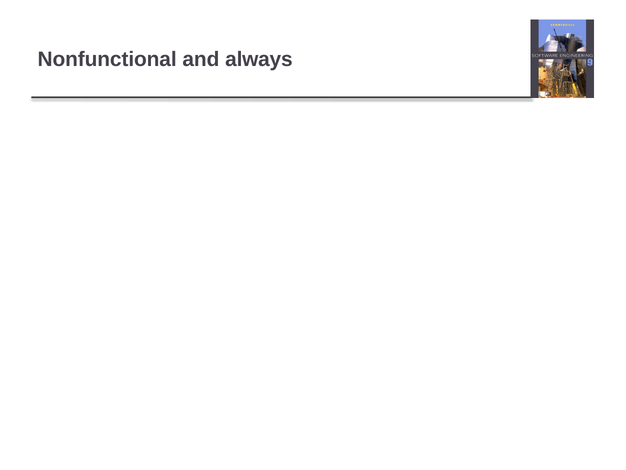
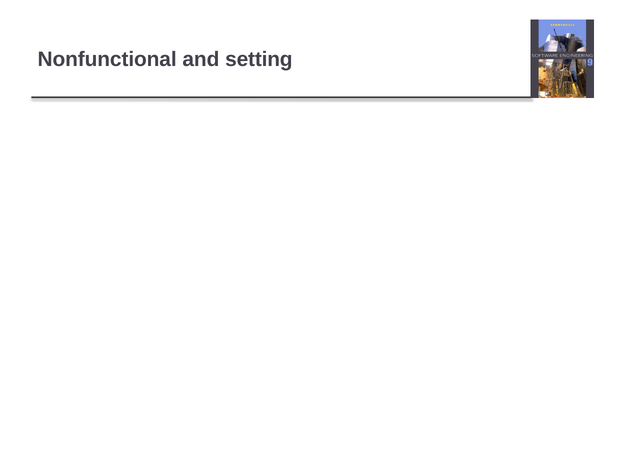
always: always -> setting (259, 59)
